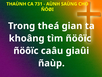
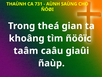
ñöôïc: ñöôïc -> taâm (26, 50)
